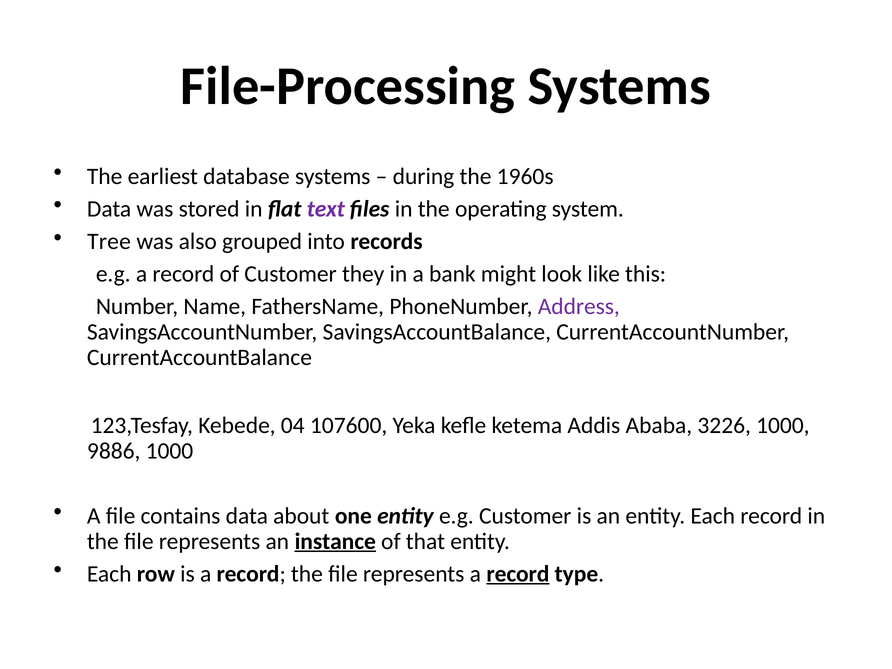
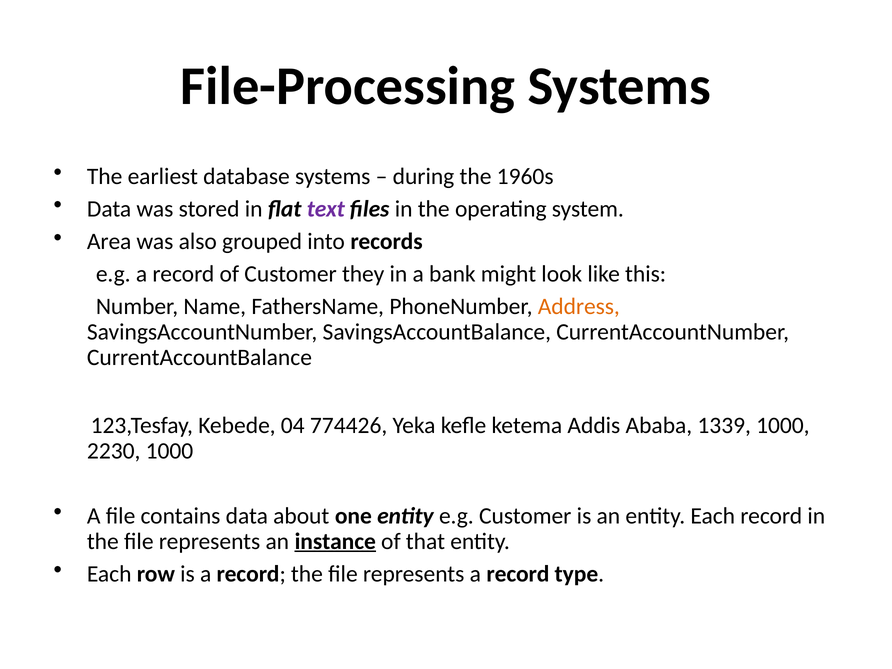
Tree: Tree -> Area (109, 241)
Address colour: purple -> orange (579, 307)
107600: 107600 -> 774426 (349, 425)
3226: 3226 -> 1339 (724, 425)
9886: 9886 -> 2230 (114, 451)
record underline: present -> none (518, 574)
